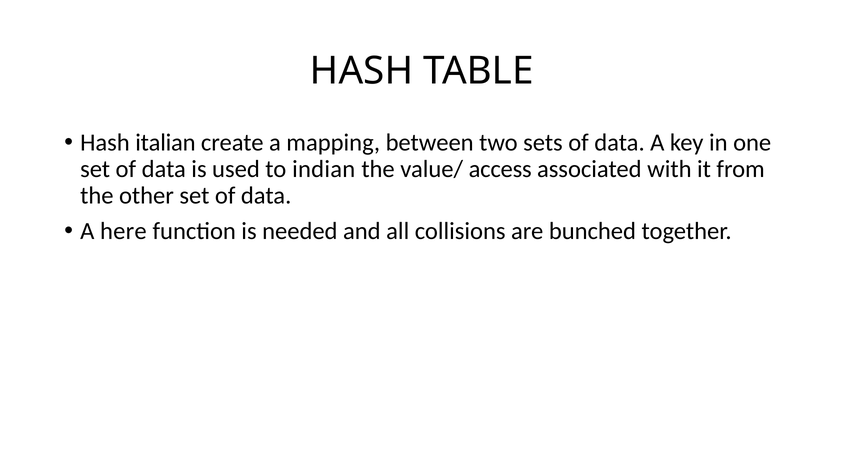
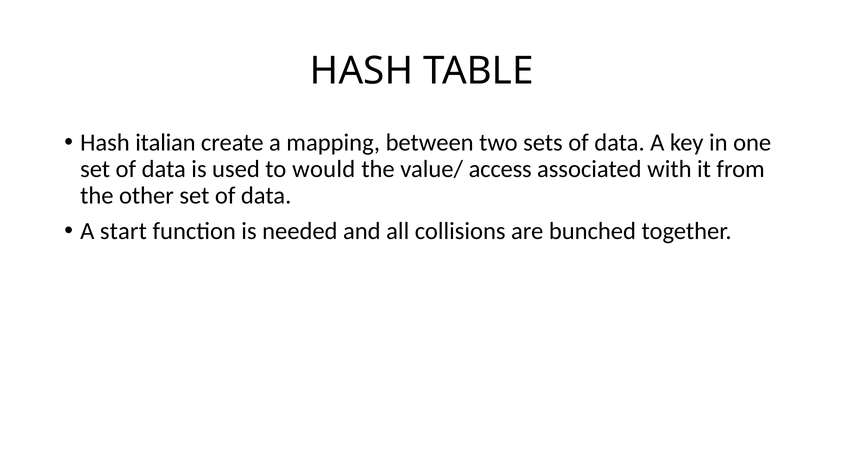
indian: indian -> would (324, 169)
here: here -> start (123, 231)
